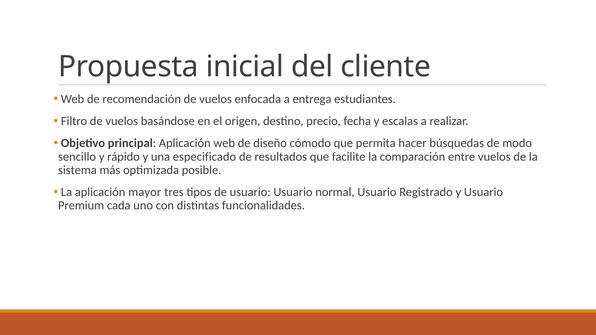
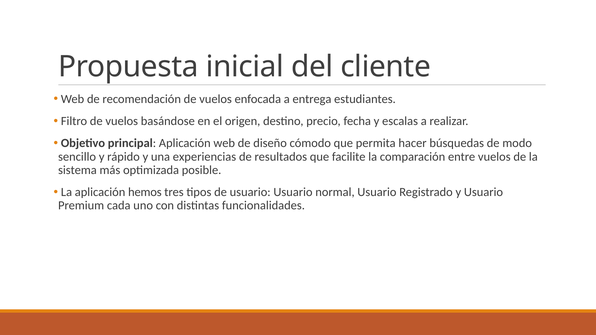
especificado: especificado -> experiencias (204, 157)
mayor: mayor -> hemos (145, 192)
